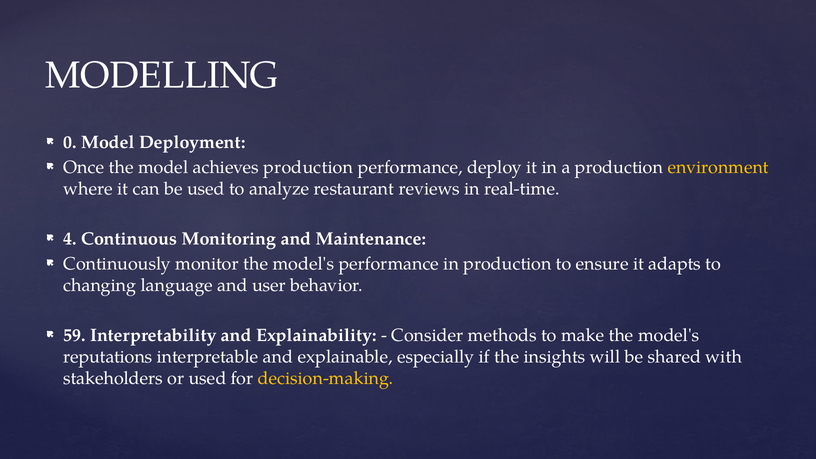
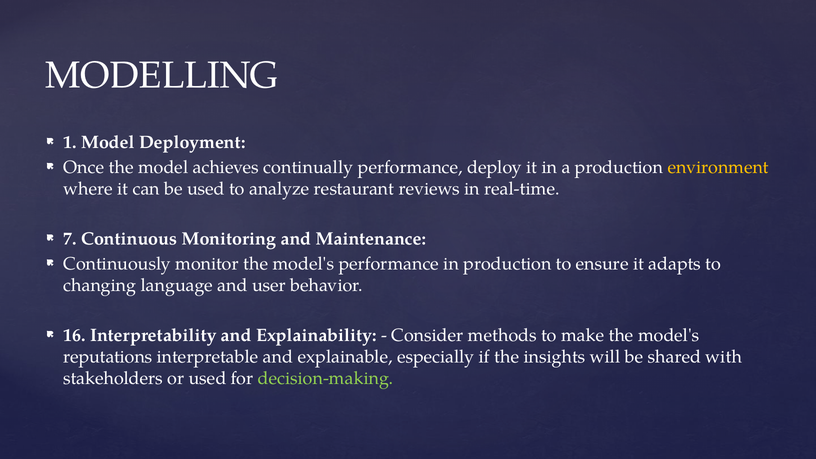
0: 0 -> 1 (70, 143)
achieves production: production -> continually (308, 168)
4: 4 -> 7 (70, 239)
59: 59 -> 16 (75, 335)
decision-making colour: yellow -> light green (326, 378)
